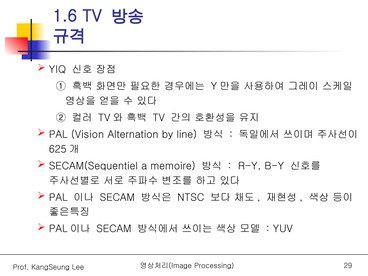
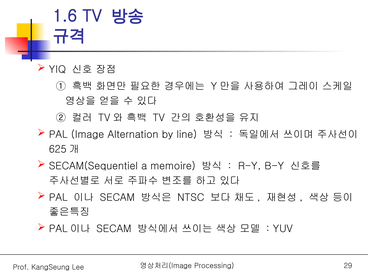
Vision: Vision -> Image (88, 134)
